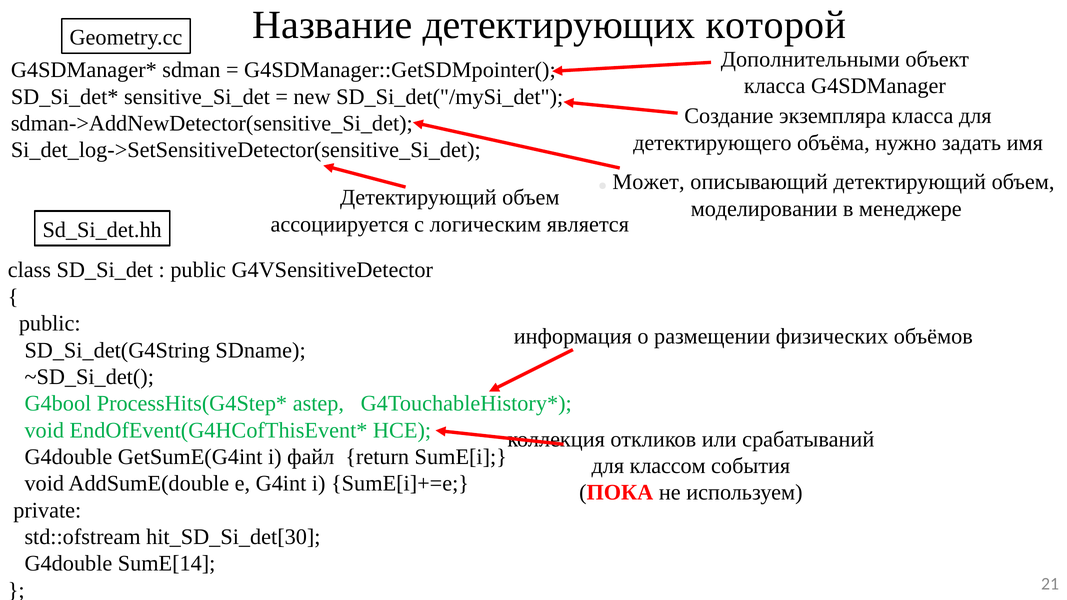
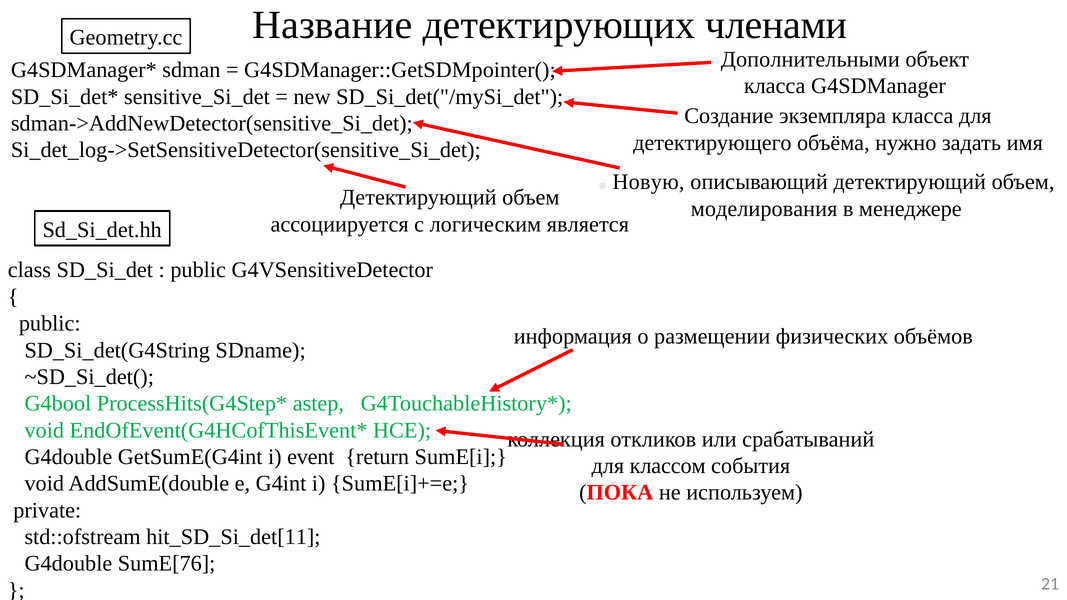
которой: которой -> членами (776, 25)
Может: Может -> Новую (649, 182)
моделировании: моделировании -> моделирования (764, 209)
файл: файл -> event (311, 457)
hit_SD_Si_det[30: hit_SD_Si_det[30 -> hit_SD_Si_det[11 (233, 537)
SumE[14: SumE[14 -> SumE[76 (167, 564)
